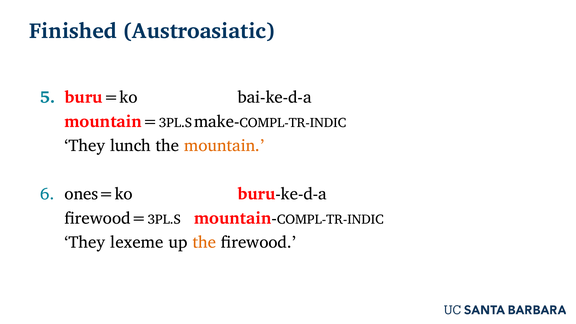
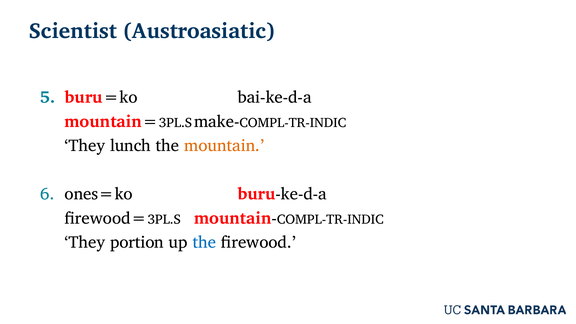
Finished: Finished -> Scientist (73, 31)
lexeme: lexeme -> portion (137, 242)
the colour: orange -> blue (204, 242)
